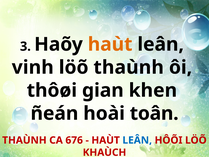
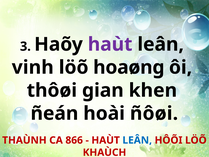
haùt colour: orange -> purple (110, 44)
löõ thaùnh: thaùnh -> hoaøng (129, 67)
toân: toân -> ñôøi (154, 113)
676: 676 -> 866 (74, 140)
